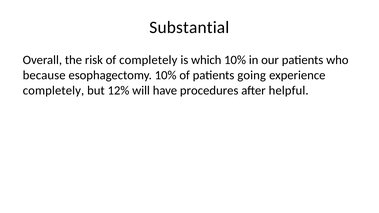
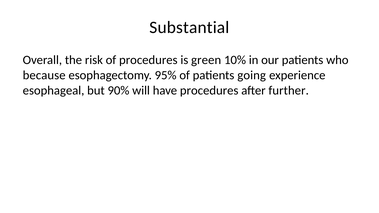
of completely: completely -> procedures (148, 60)
which: which -> green (206, 60)
esophagectomy 10%: 10% -> 95% (166, 75)
completely: completely -> esophageal (54, 90)
12%: 12% -> 90% (118, 90)
helpful: helpful -> further (289, 90)
